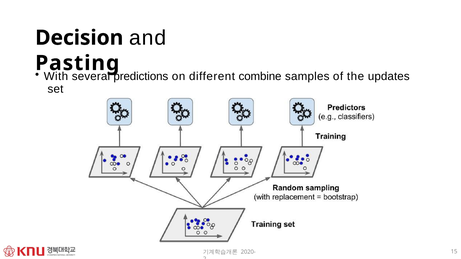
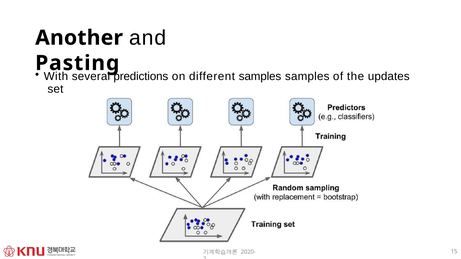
Decision: Decision -> Another (79, 38)
different combine: combine -> samples (260, 77)
